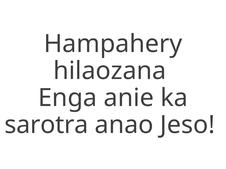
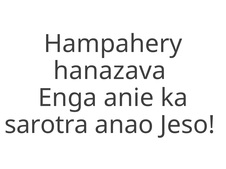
hilaozana: hilaozana -> hanazava (110, 71)
